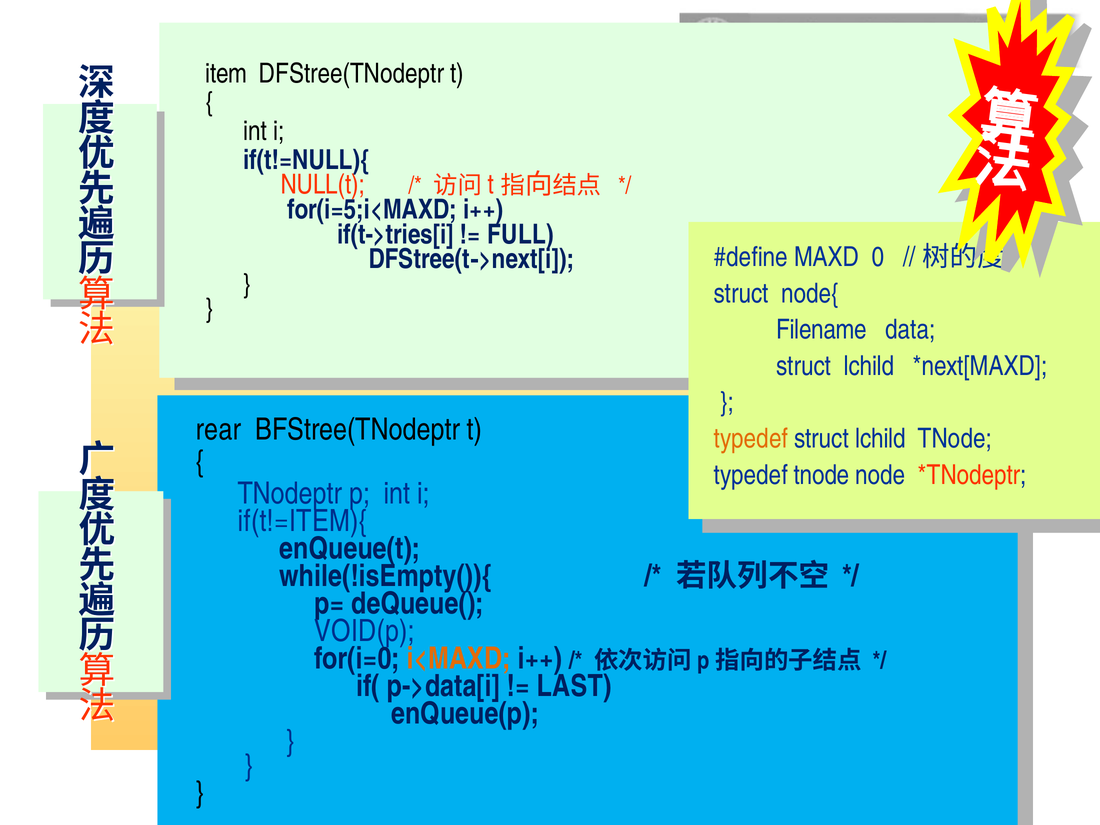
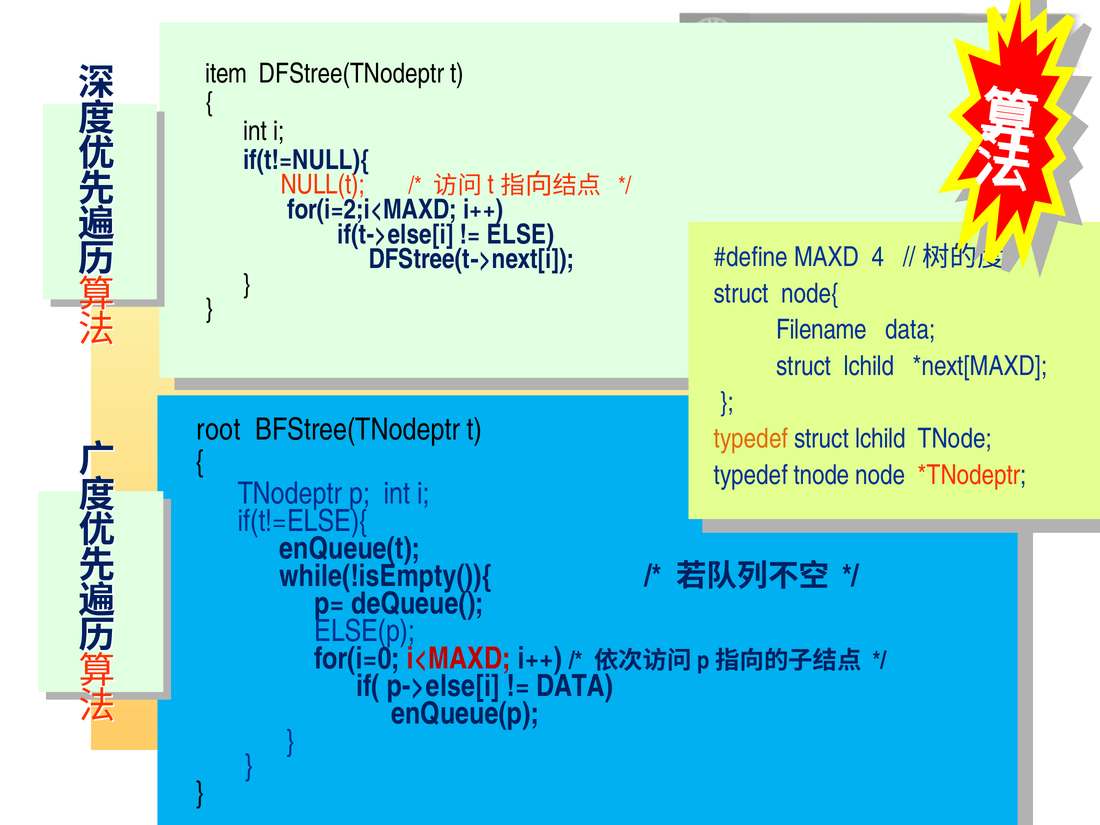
for(i=5;i<MAXD: for(i=5;i<MAXD -> for(i=2;i<MAXD (372, 210)
if(t->tries[i: if(t->tries[i -> if(t->else[i (395, 234)
FULL: FULL -> ELSE (521, 234)
0: 0 -> 4 (878, 257)
rear: rear -> root (218, 430)
if(t!=ITEM){: if(t!=ITEM){ -> if(t!=ELSE){ (303, 521)
VOID(p: VOID(p -> ELSE(p (365, 631)
i<MAXD colour: orange -> red (459, 659)
p->data[i: p->data[i -> p->else[i (443, 686)
LAST: LAST -> DATA (575, 686)
